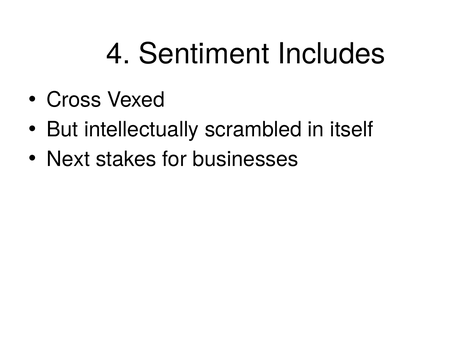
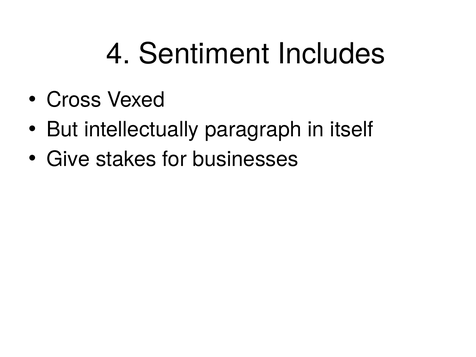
scrambled: scrambled -> paragraph (253, 129)
Next: Next -> Give (68, 159)
